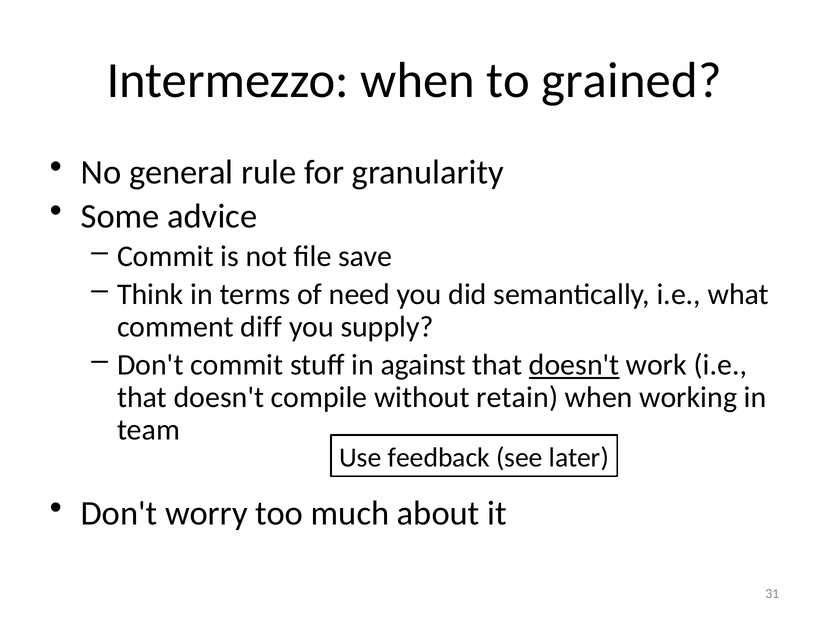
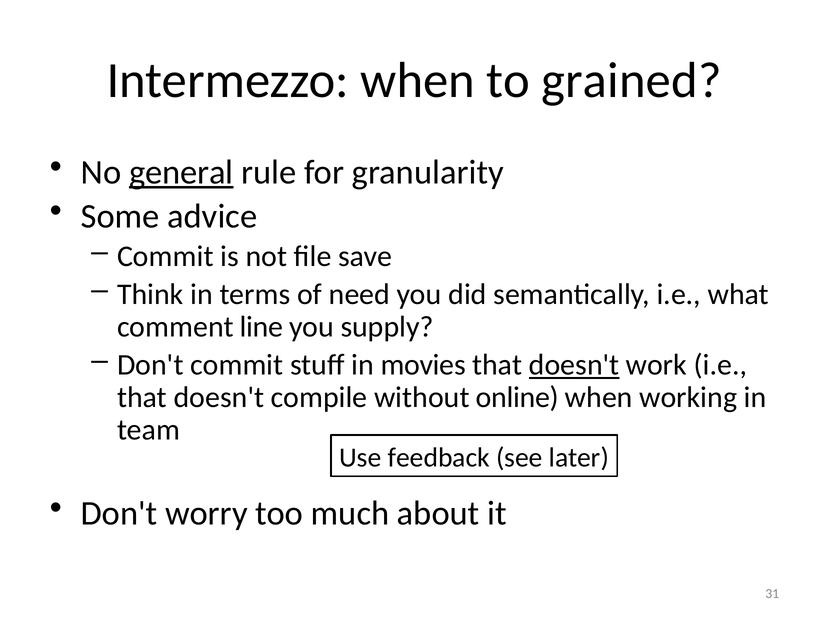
general underline: none -> present (181, 172)
diff: diff -> line (261, 327)
against: against -> movies (423, 365)
retain: retain -> online (517, 397)
